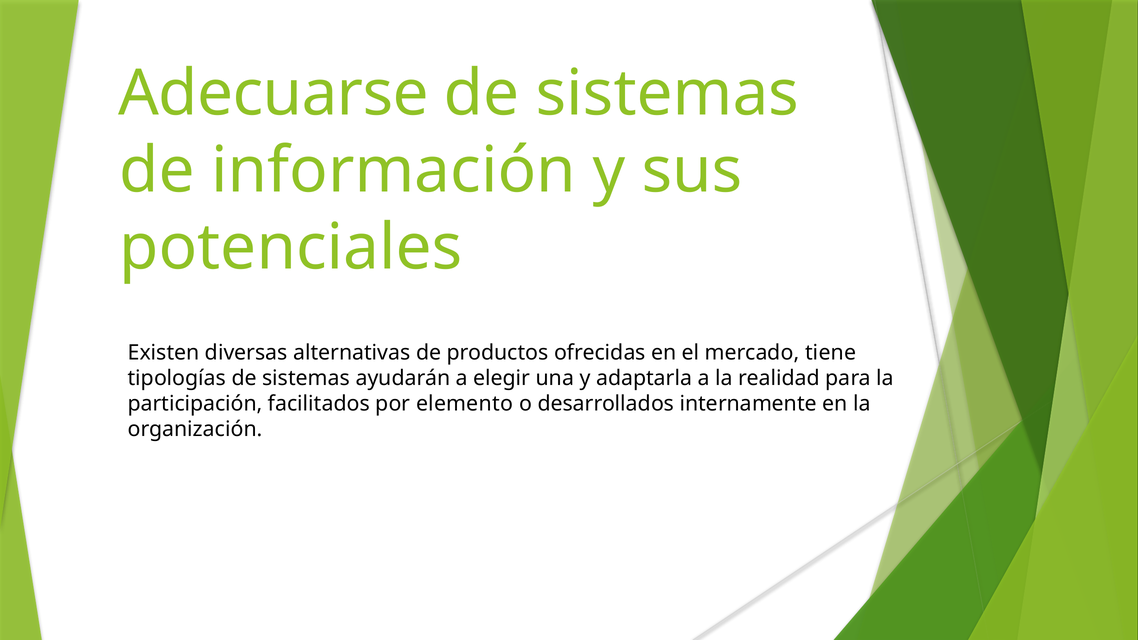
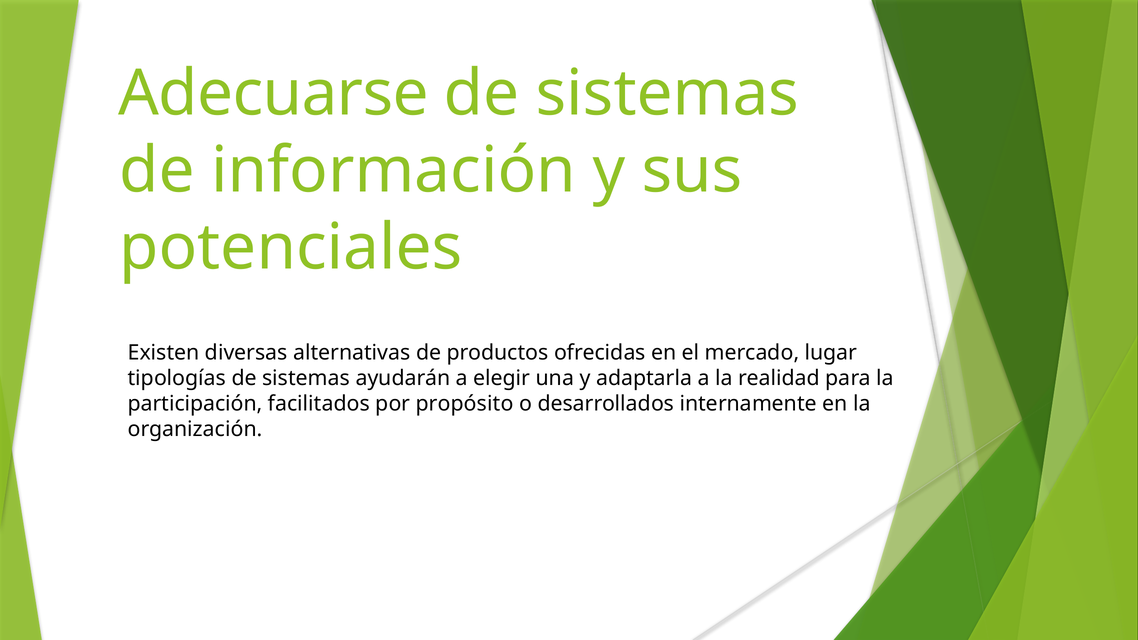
tiene: tiene -> lugar (831, 353)
elemento: elemento -> propósito (465, 404)
